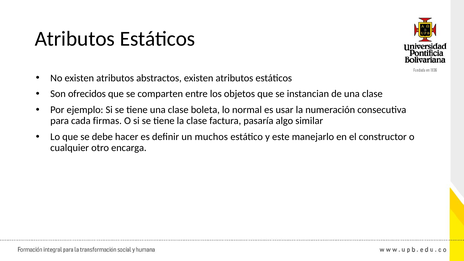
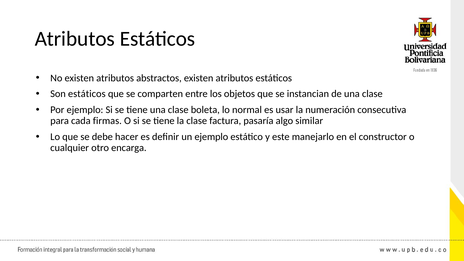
Son ofrecidos: ofrecidos -> estáticos (87, 94)
un muchos: muchos -> ejemplo (211, 137)
